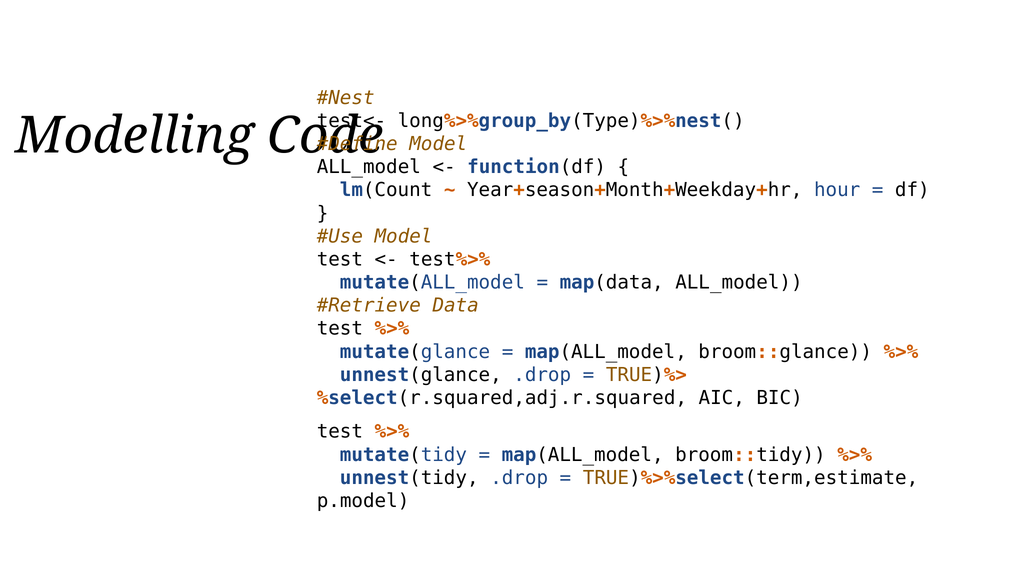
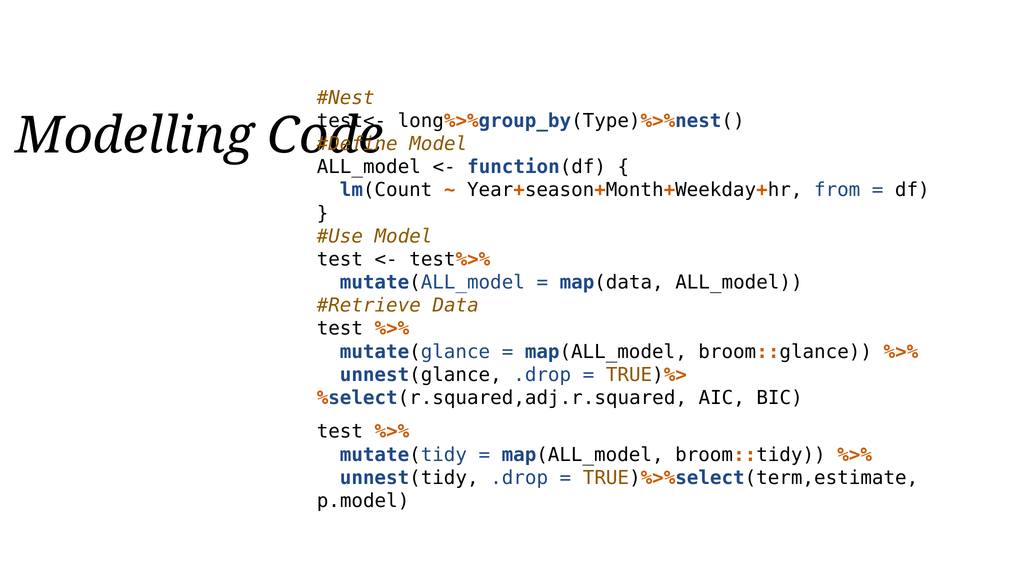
hour: hour -> from (837, 190)
